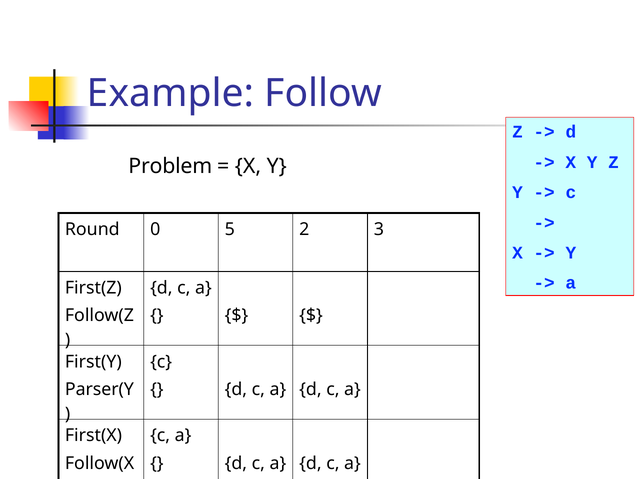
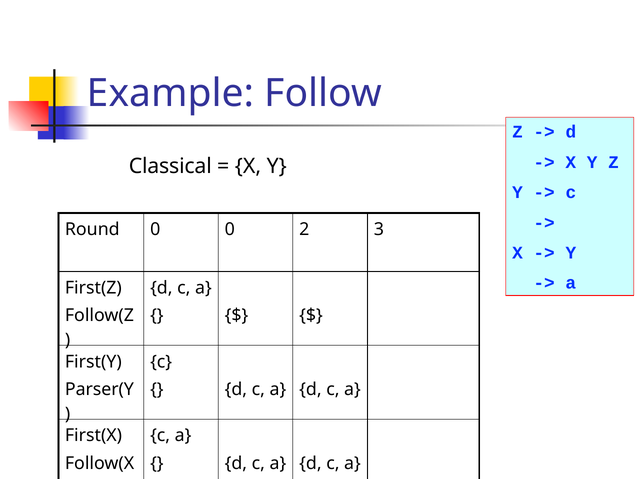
Problem: Problem -> Classical (170, 167)
0 5: 5 -> 0 (230, 229)
